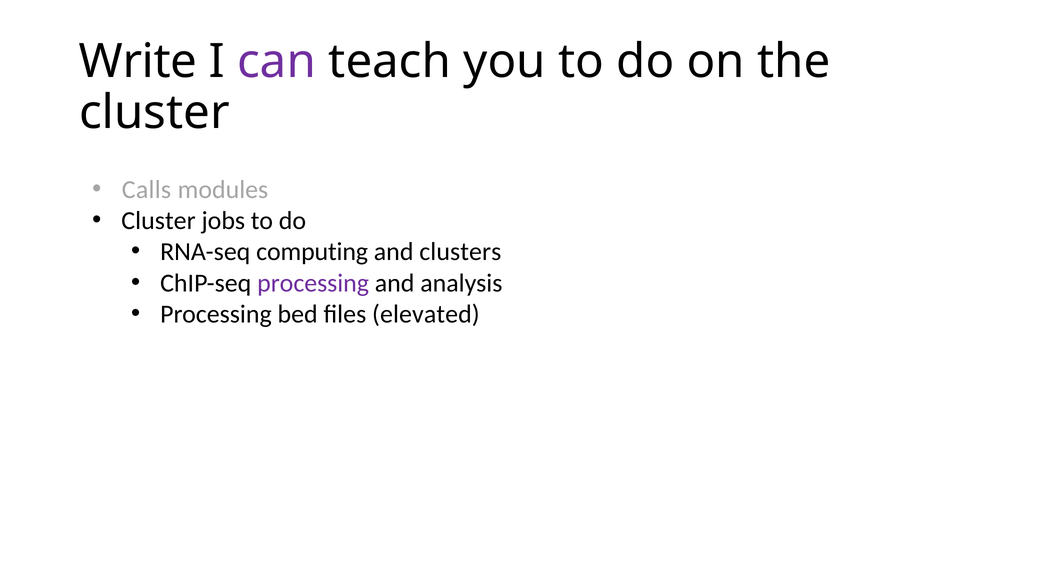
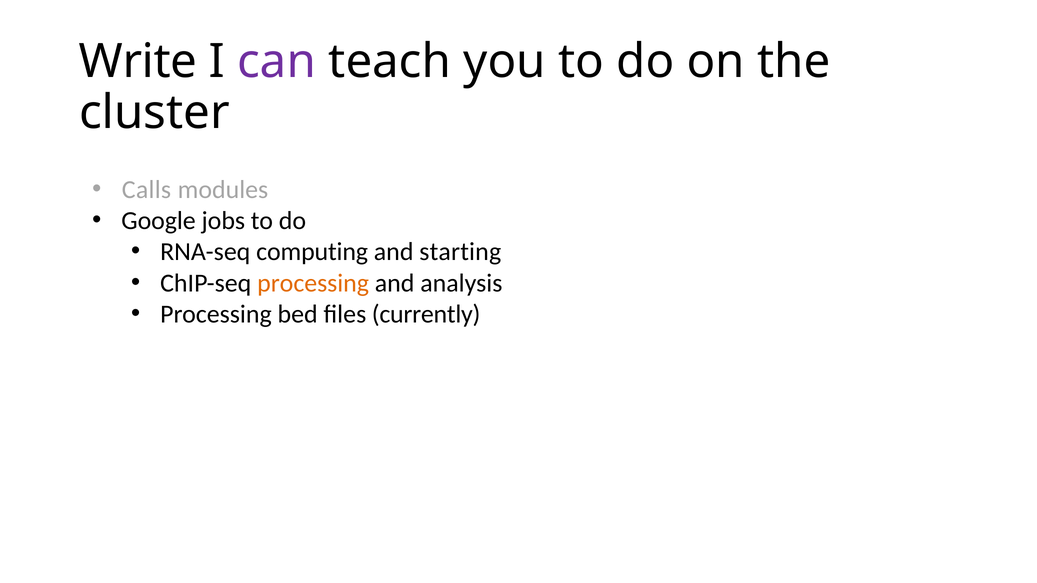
Cluster: Cluster -> Google (159, 221)
clusters: clusters -> starting (460, 252)
processing colour: purple -> orange (313, 283)
elevated: elevated -> currently (426, 314)
